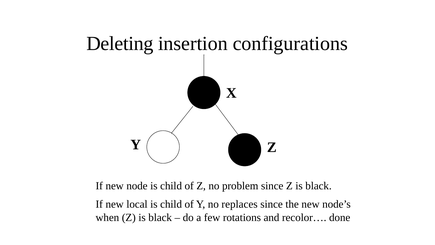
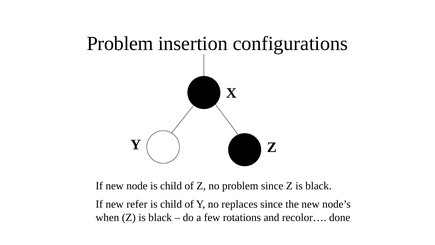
Deleting: Deleting -> Problem (120, 44)
local: local -> refer (137, 204)
